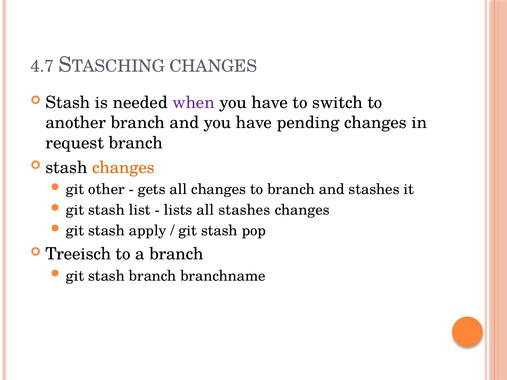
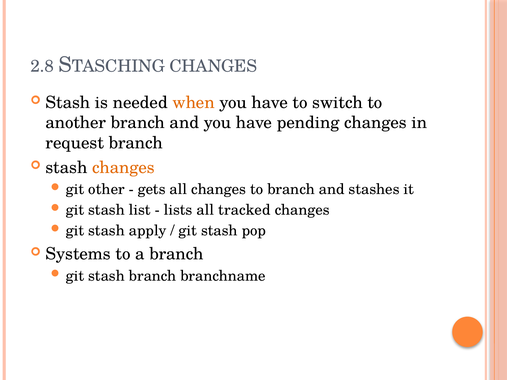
4.7: 4.7 -> 2.8 (42, 66)
when colour: purple -> orange (194, 103)
all stashes: stashes -> tracked (244, 210)
Treeisch: Treeisch -> Systems (78, 254)
